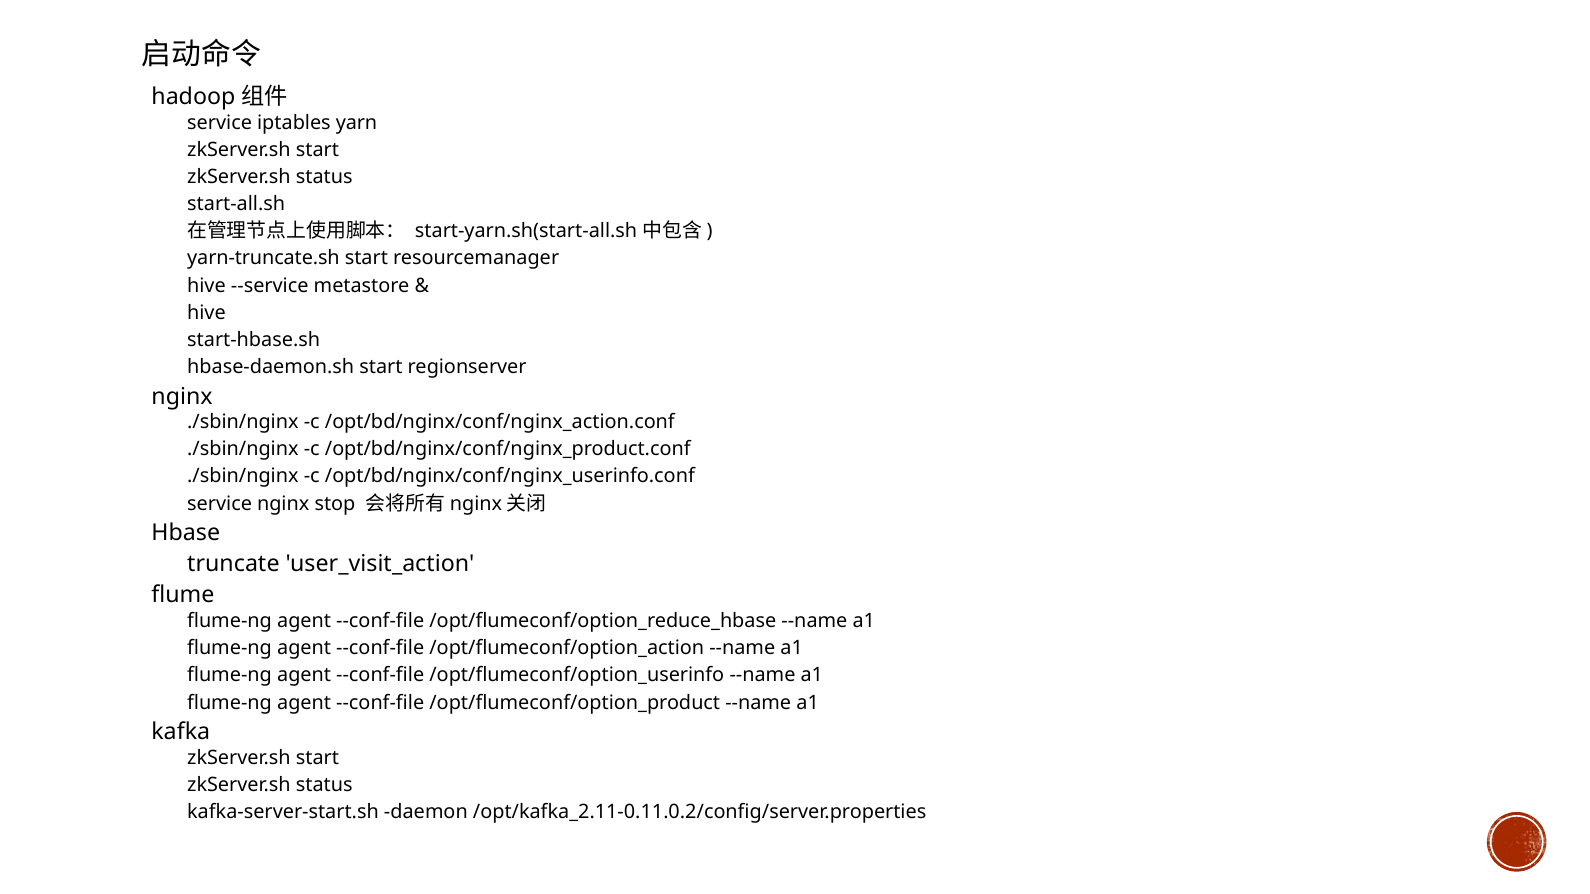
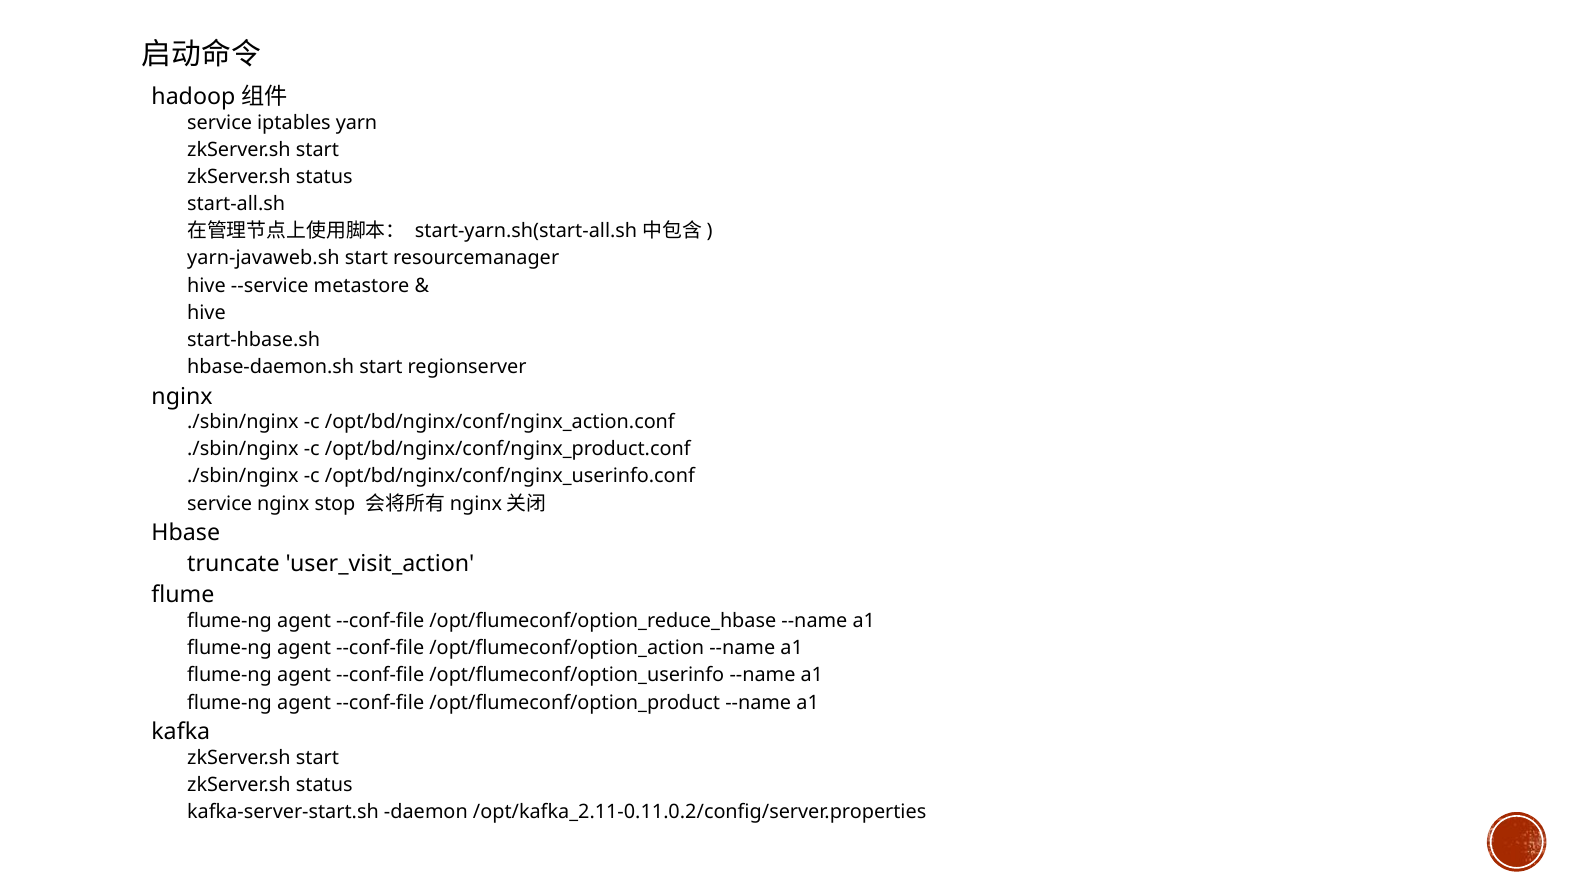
yarn-truncate.sh: yarn-truncate.sh -> yarn-javaweb.sh (263, 259)
